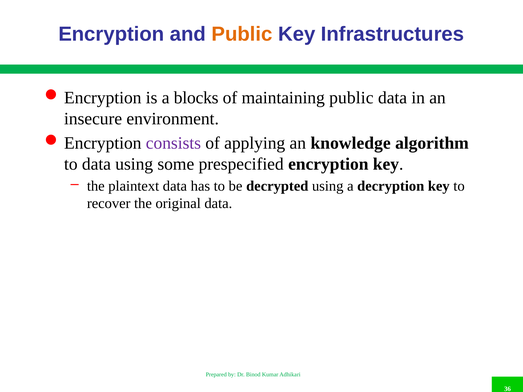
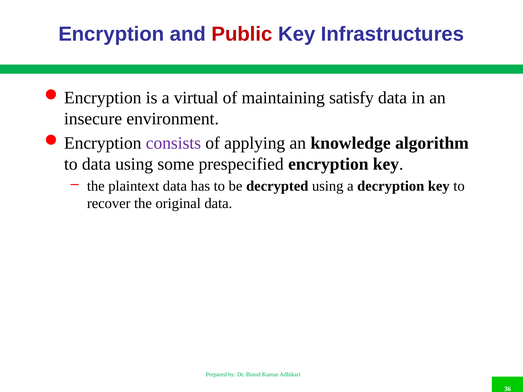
Public colour: orange -> red (242, 34)
blocks: blocks -> virtual (196, 98)
maintaining public: public -> satisfy (351, 98)
